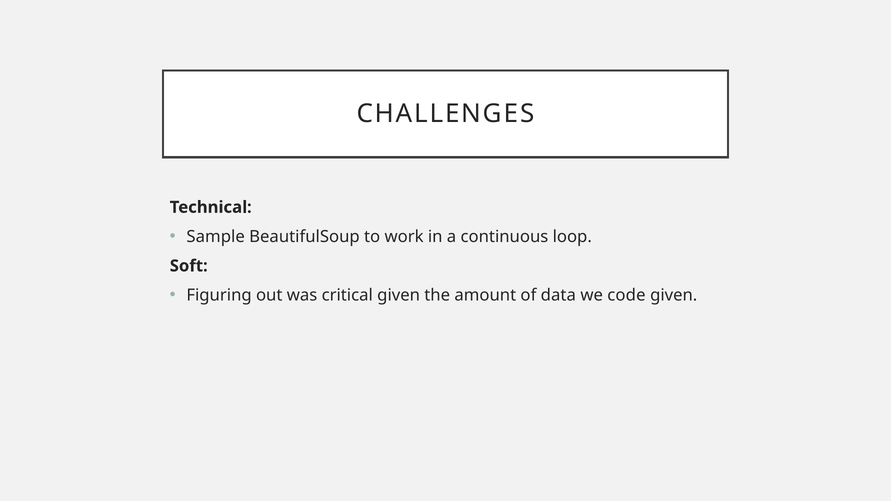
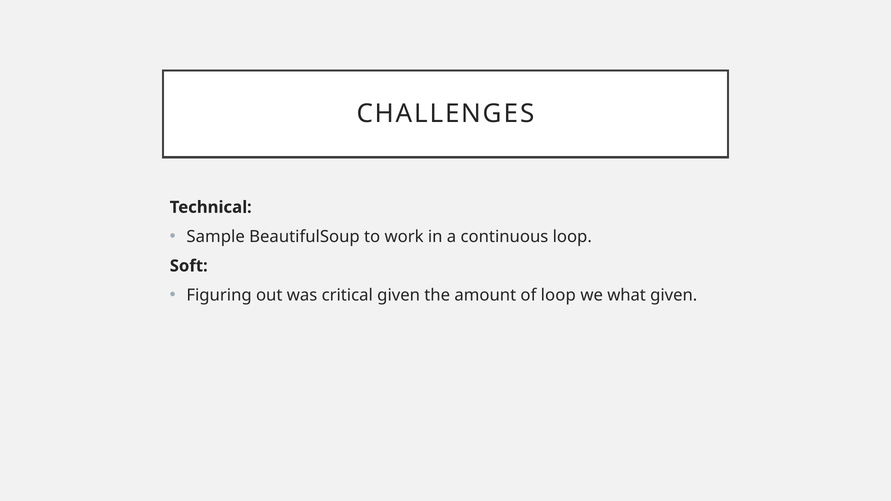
of data: data -> loop (558, 295)
code: code -> what (627, 295)
